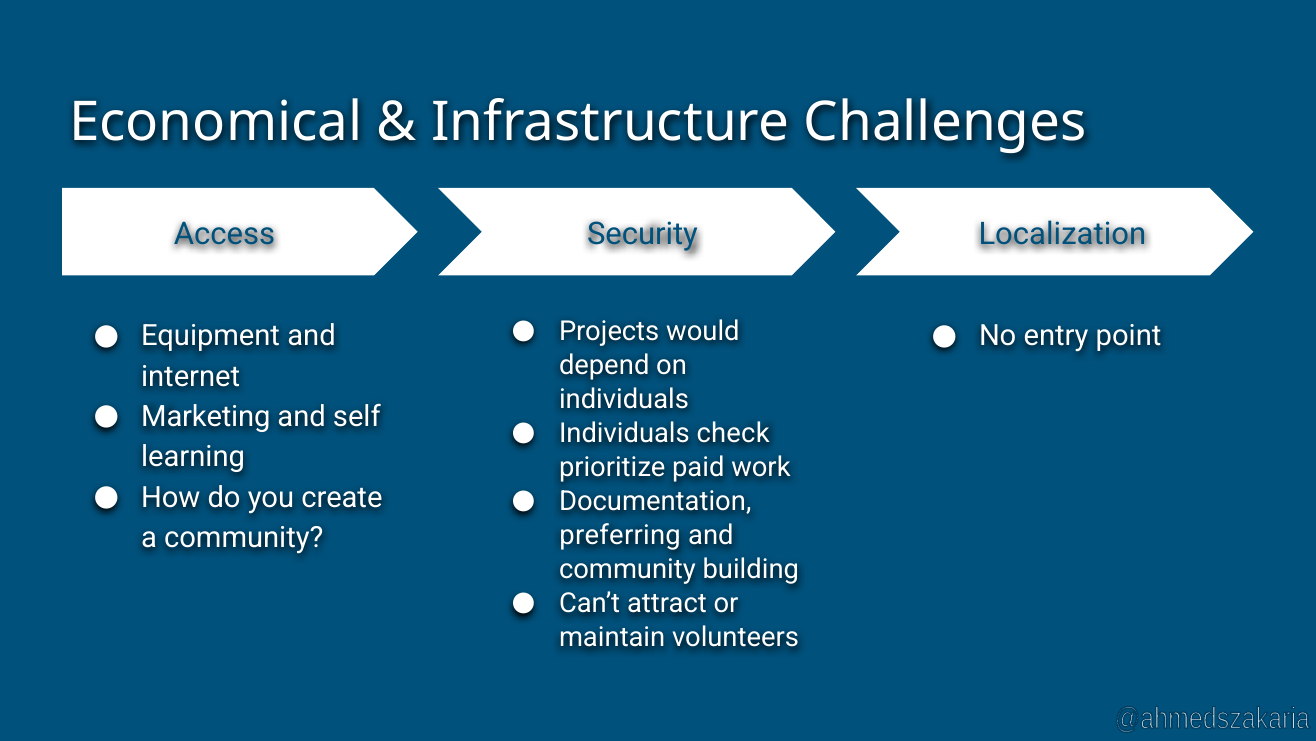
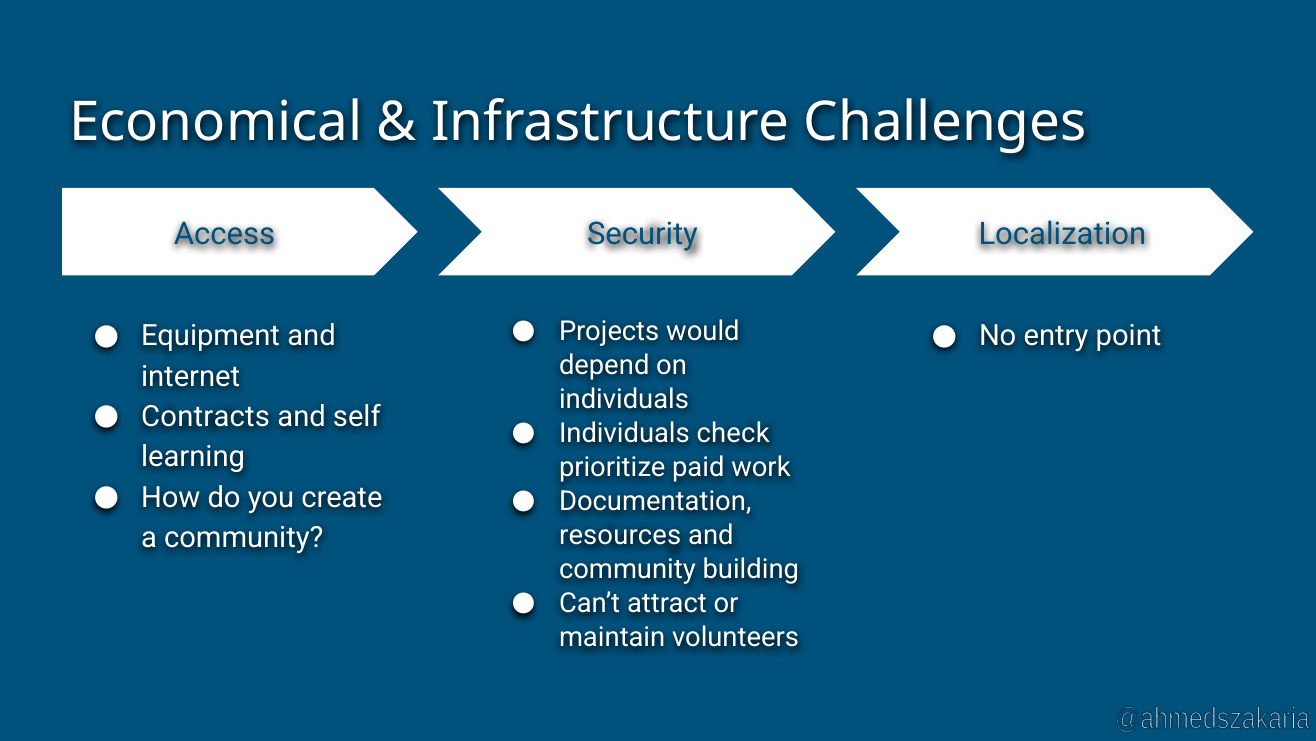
Marketing: Marketing -> Contracts (206, 416)
preferring: preferring -> resources (620, 535)
